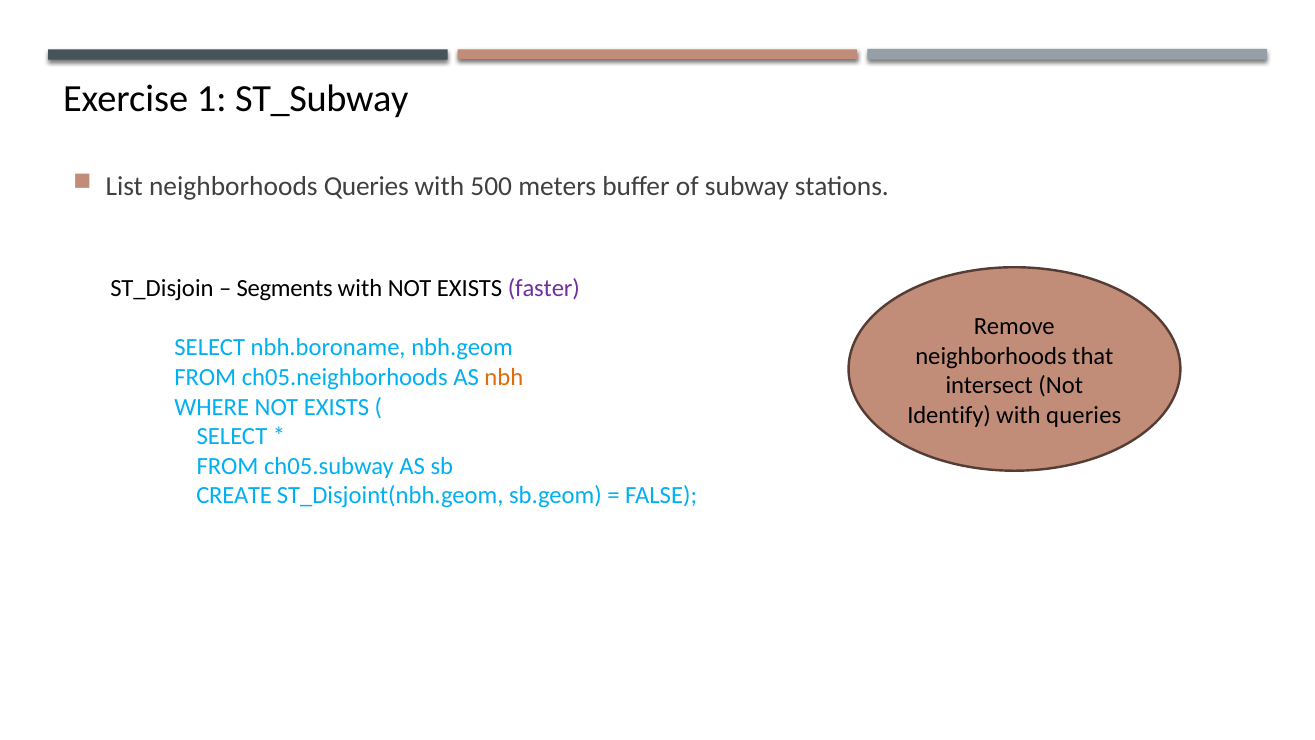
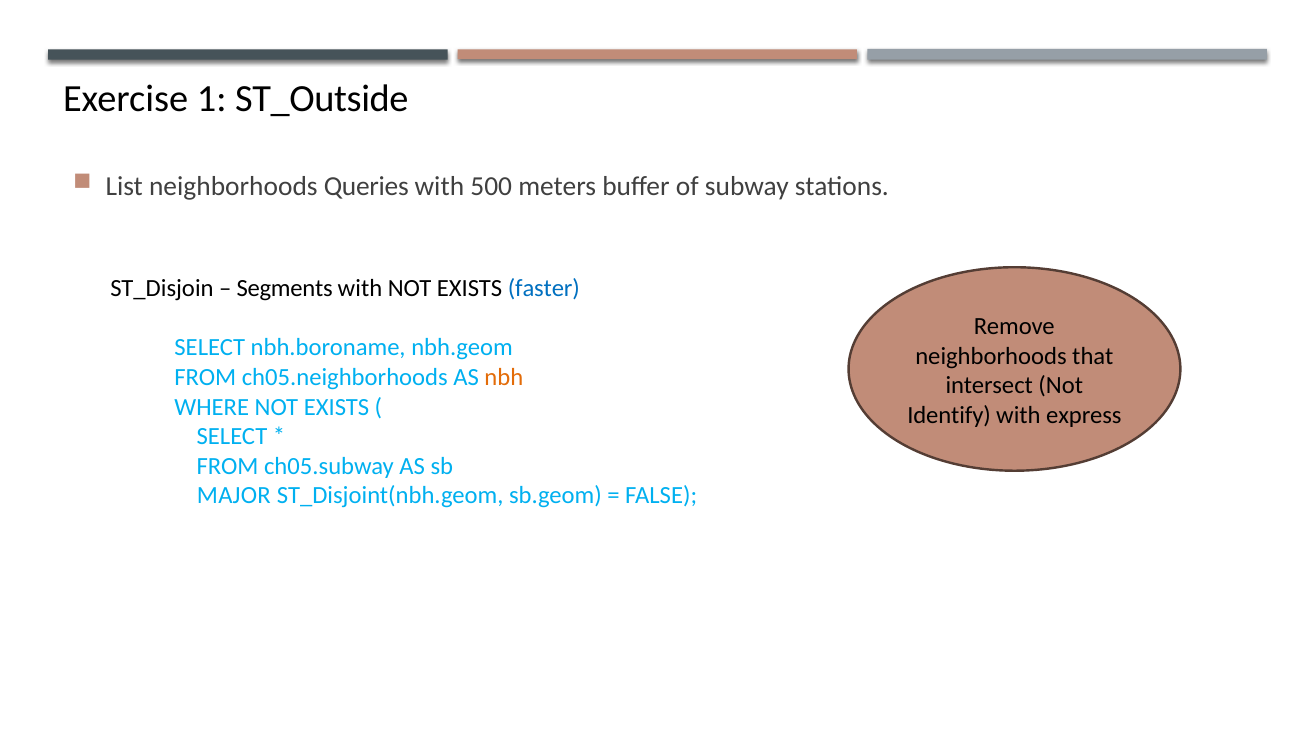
ST_Subway: ST_Subway -> ST_Outside (322, 98)
faster colour: purple -> blue (544, 288)
with queries: queries -> express (1084, 415)
CREATE: CREATE -> MAJOR (234, 496)
